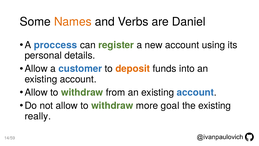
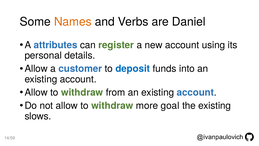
proccess: proccess -> attributes (56, 45)
deposit colour: orange -> blue (133, 69)
really: really -> slows (38, 116)
